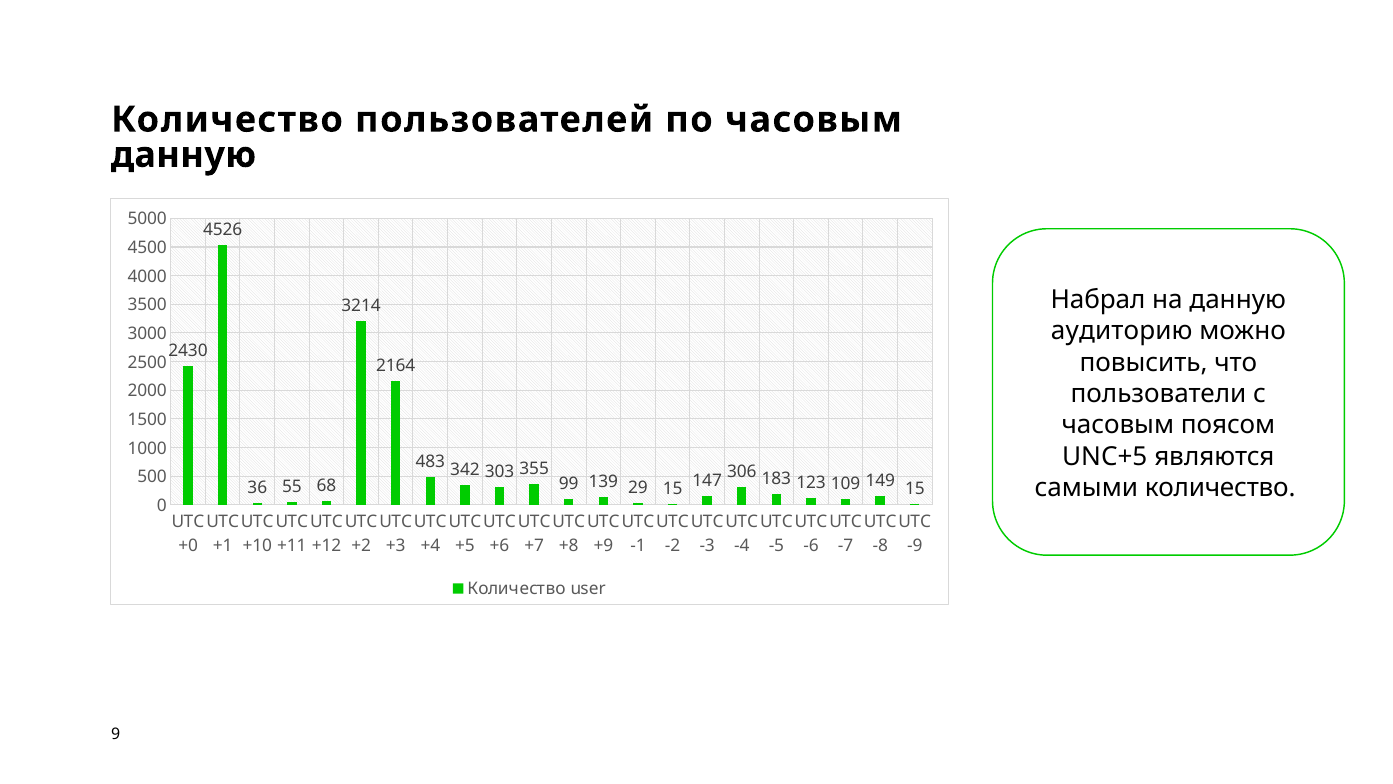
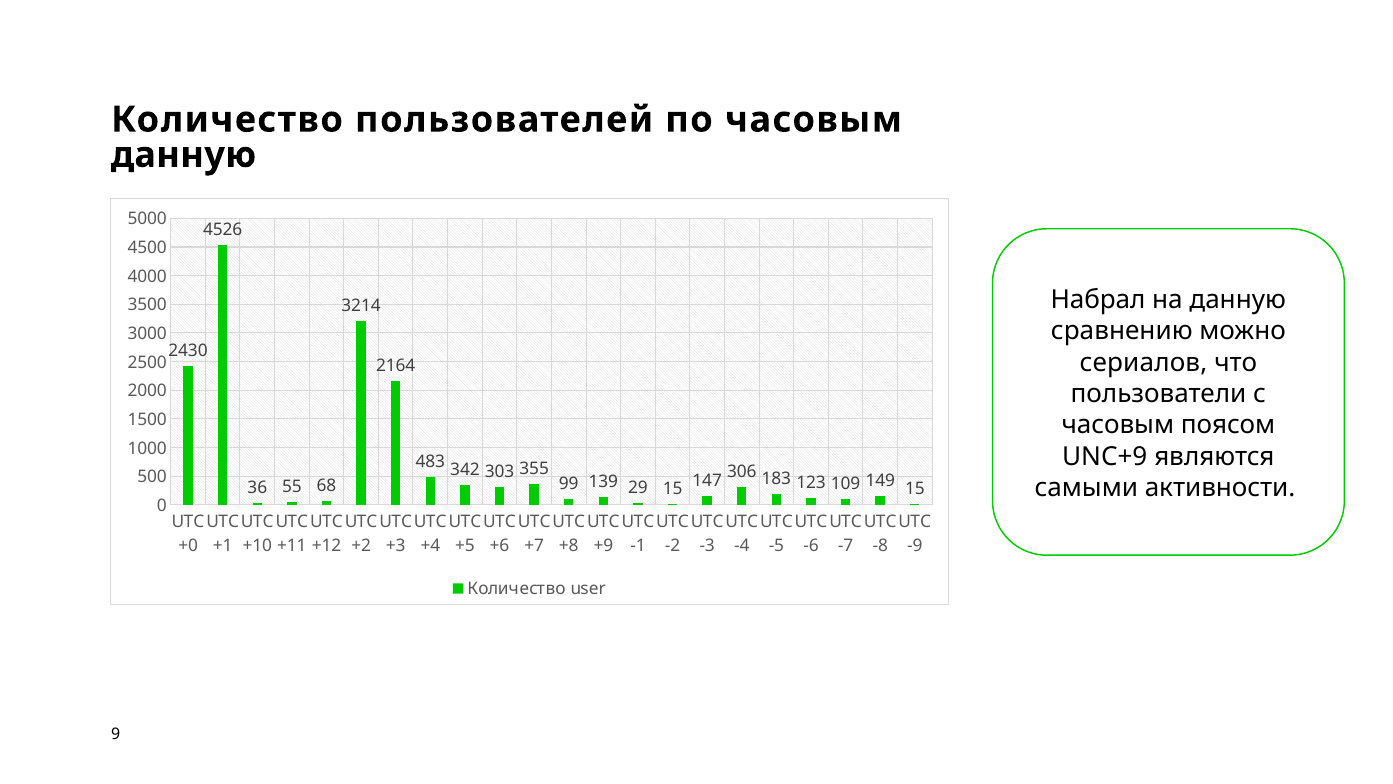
аудиторию: аудиторию -> сравнению (1122, 331)
повысить: повысить -> сериалов (1143, 362)
UNC+5: UNC+5 -> UNC+9 (1105, 456)
самыми количество: количество -> активности (1220, 488)
